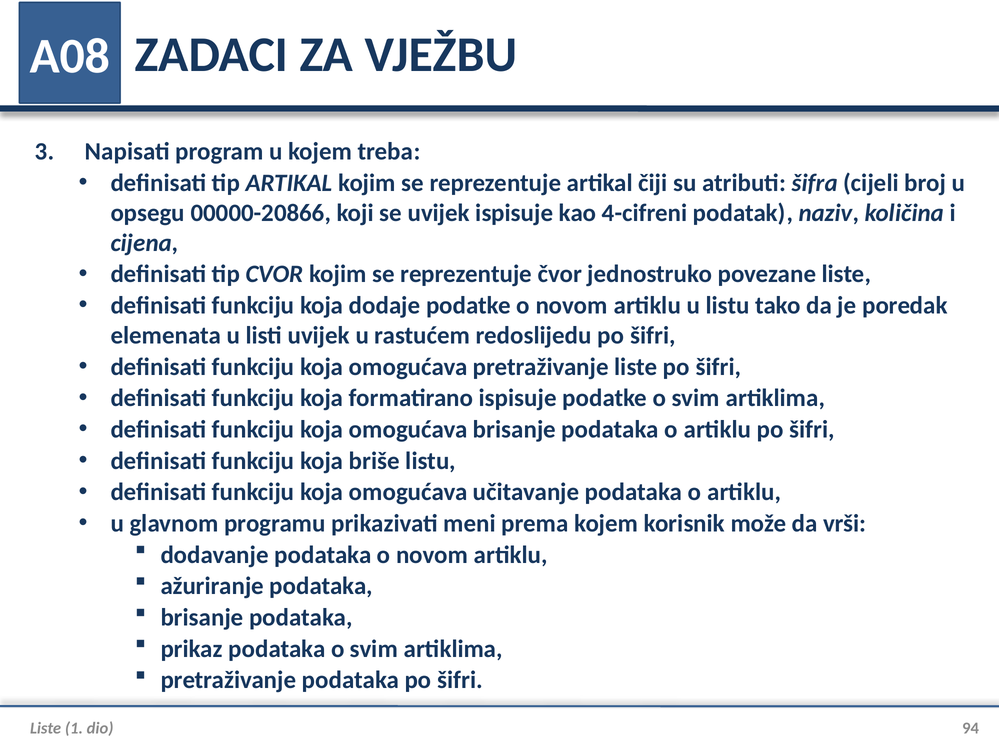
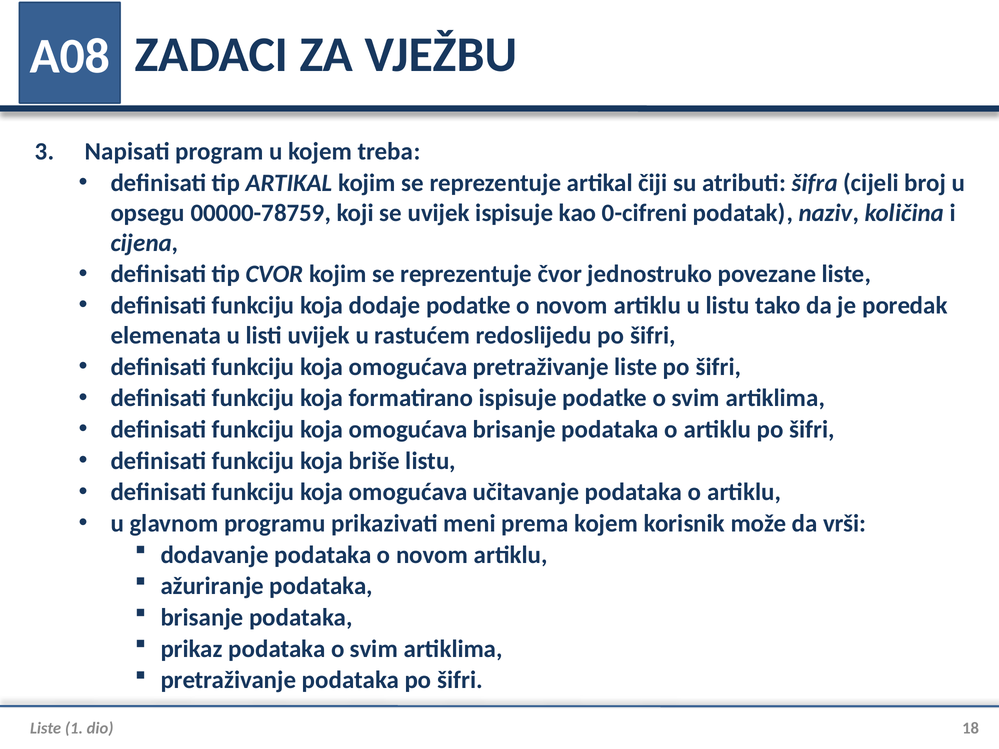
00000-20866: 00000-20866 -> 00000-78759 (261, 213)
4-cifreni: 4-cifreni -> 0-cifreni (645, 213)
94: 94 -> 18 (971, 728)
